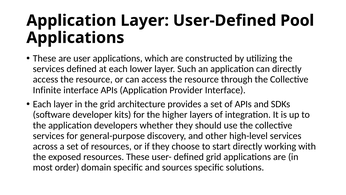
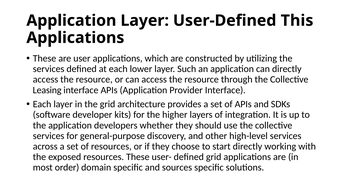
Pool: Pool -> This (297, 21)
Infinite: Infinite -> Leasing (47, 90)
